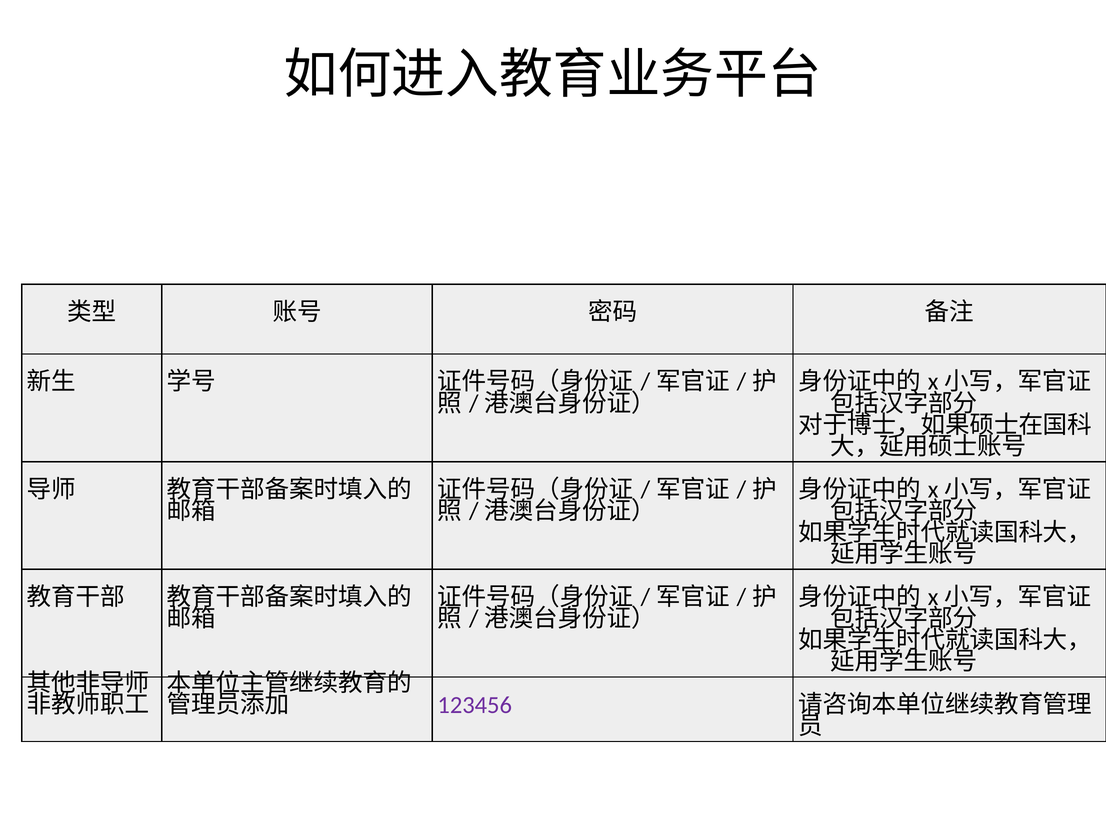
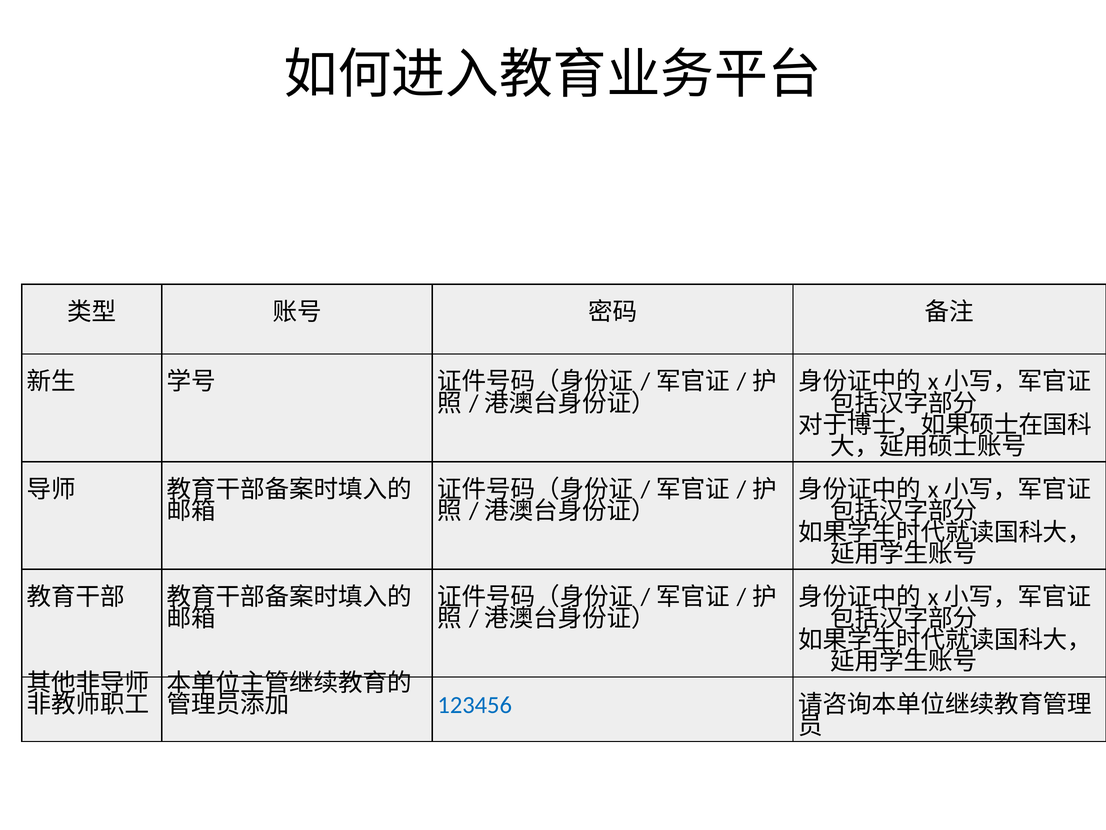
123456 colour: purple -> blue (475, 705)
